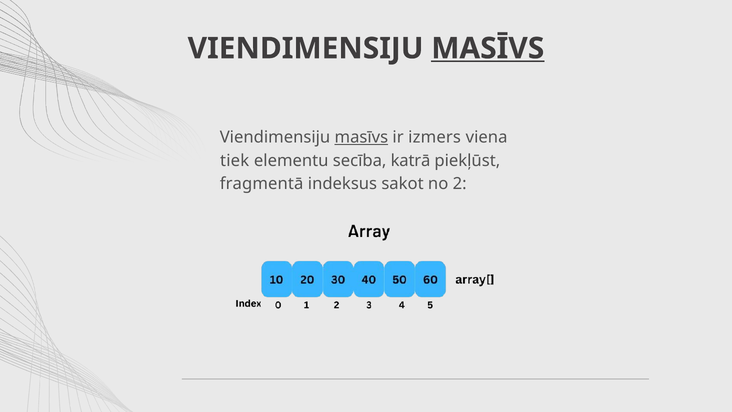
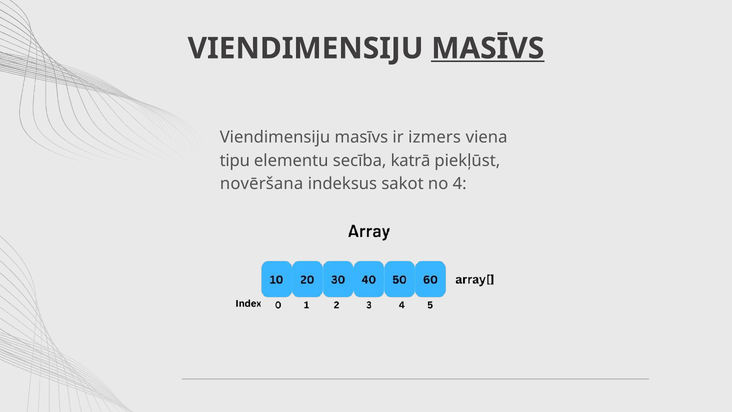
masīvs underline: present -> none (361, 137)
tiek: tiek -> tipu (235, 160)
fragmentā: fragmentā -> novēršana (262, 184)
2: 2 -> 4 (460, 184)
